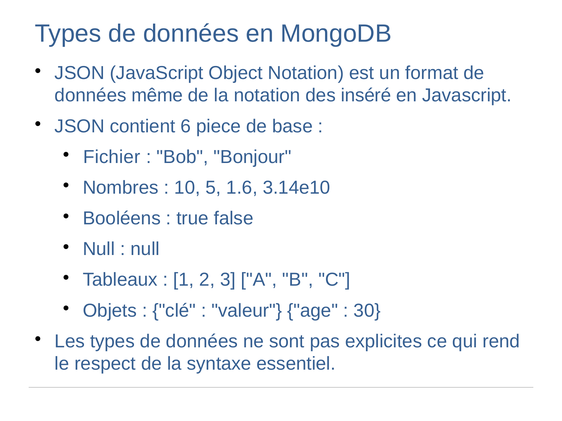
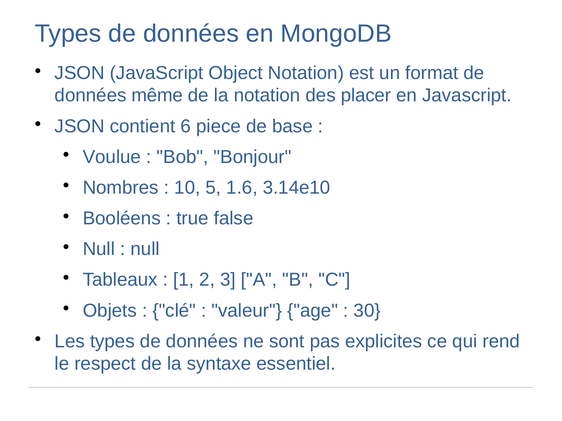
inséré: inséré -> placer (366, 96)
Fichier: Fichier -> Voulue (112, 157)
